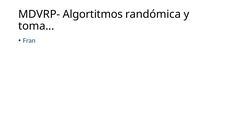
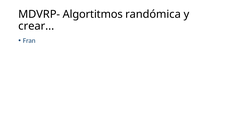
toma: toma -> crear (36, 26)
